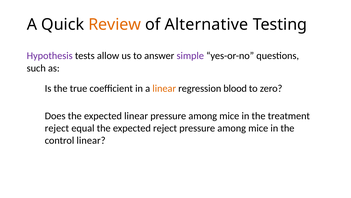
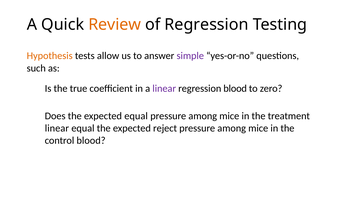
of Alternative: Alternative -> Regression (207, 25)
Hypothesis colour: purple -> orange (50, 56)
linear colour: orange -> purple (164, 88)
expected linear: linear -> equal (136, 116)
reject: reject -> linear (57, 128)
control linear: linear -> blood (91, 140)
